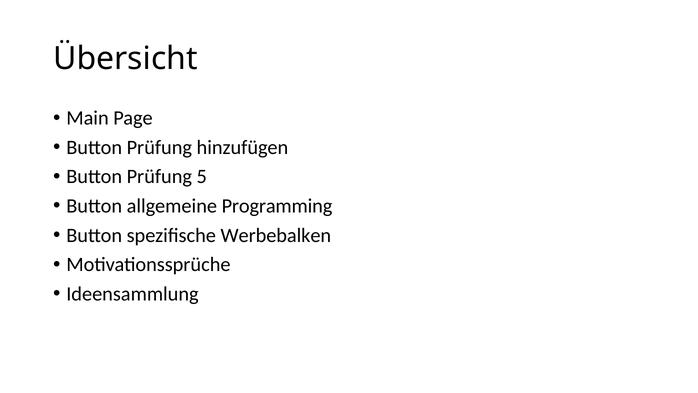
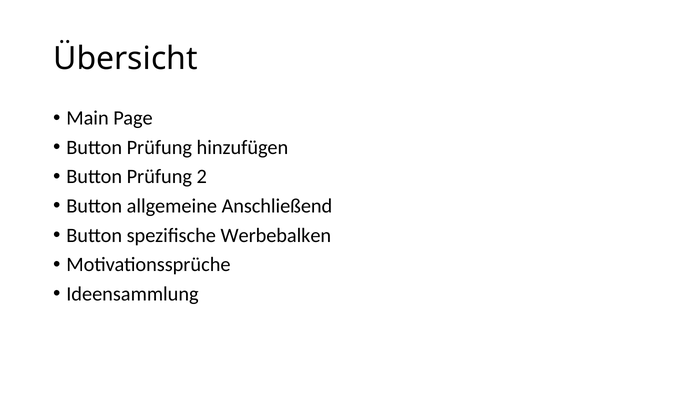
5: 5 -> 2 (202, 177)
Programming: Programming -> Anschließend (277, 206)
